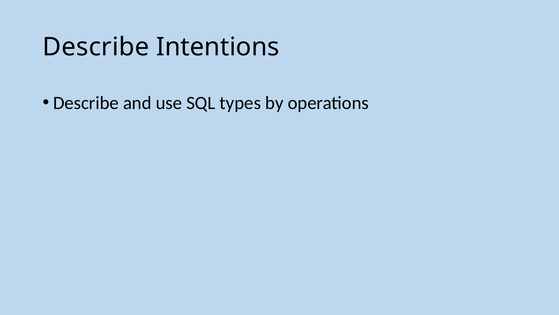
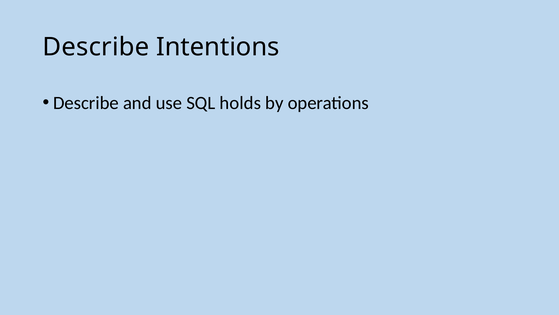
types: types -> holds (240, 103)
